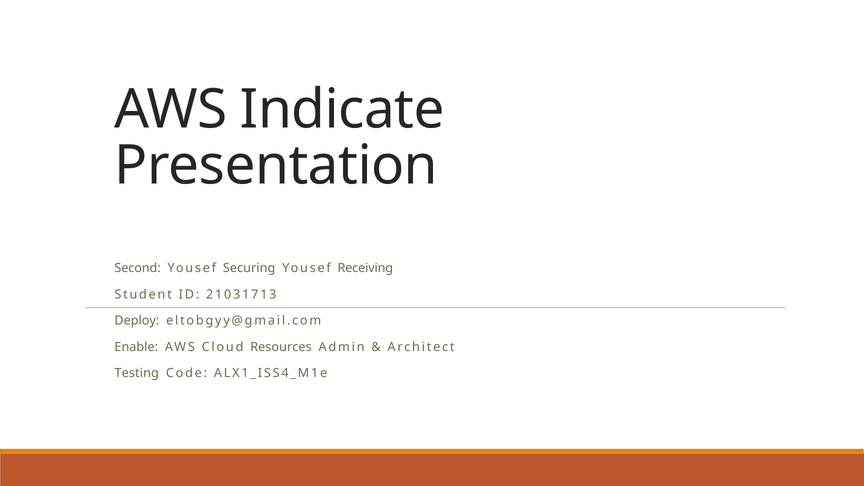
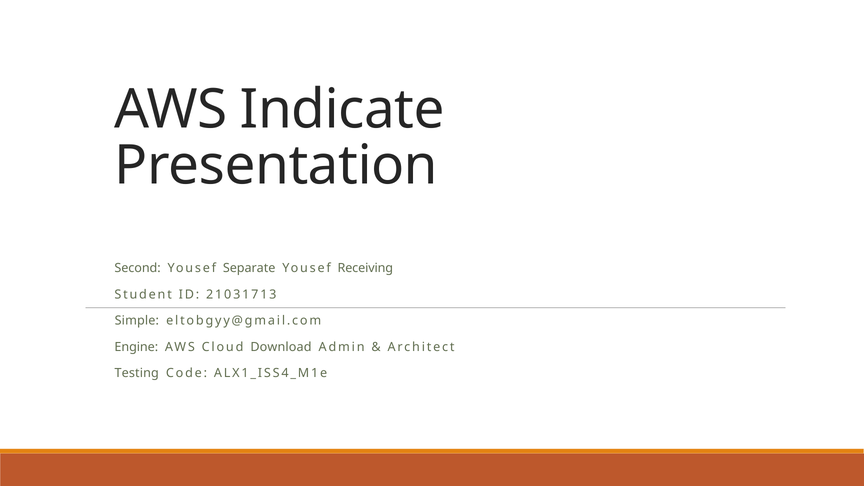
Securing: Securing -> Separate (249, 268)
Deploy: Deploy -> Simple (137, 321)
Enable: Enable -> Engine (136, 347)
Resources: Resources -> Download (281, 347)
